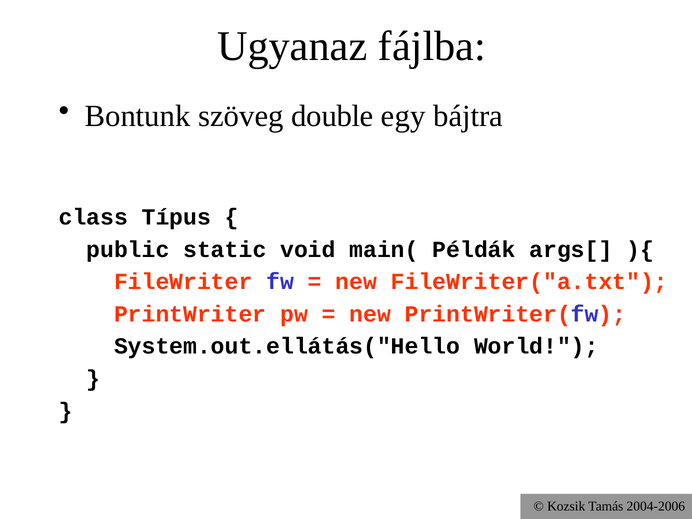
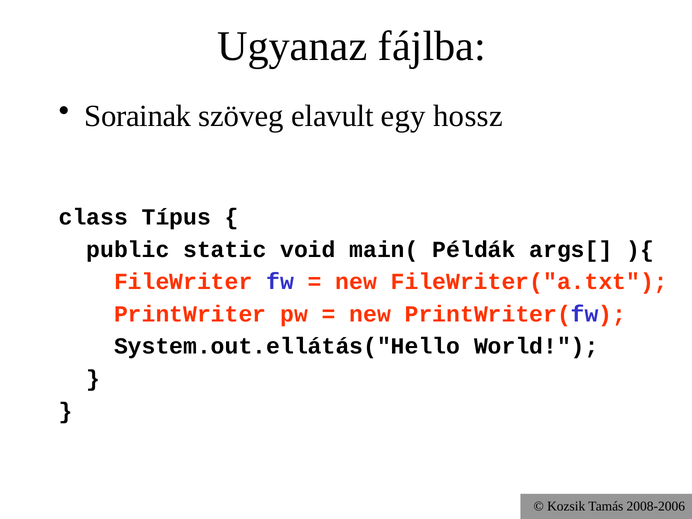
Bontunk: Bontunk -> Sorainak (138, 116)
double: double -> elavult (332, 116)
bájtra: bájtra -> hossz (468, 116)
2004-2006: 2004-2006 -> 2008-2006 (656, 506)
